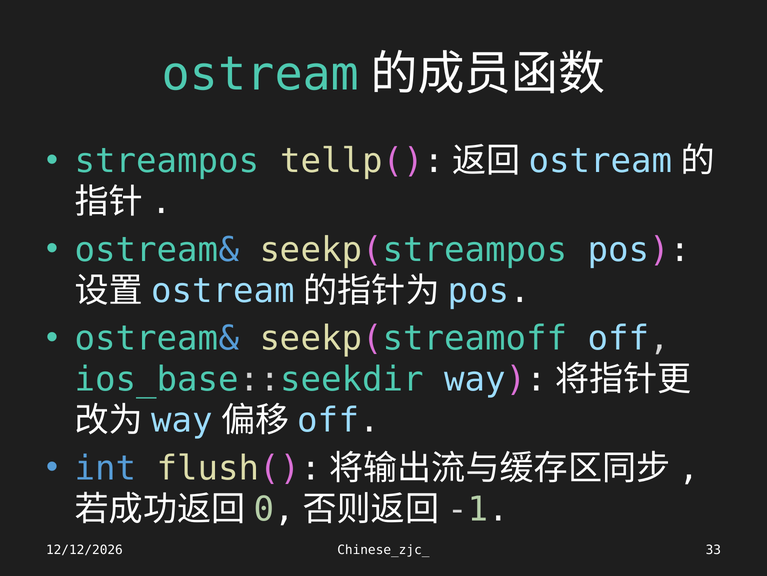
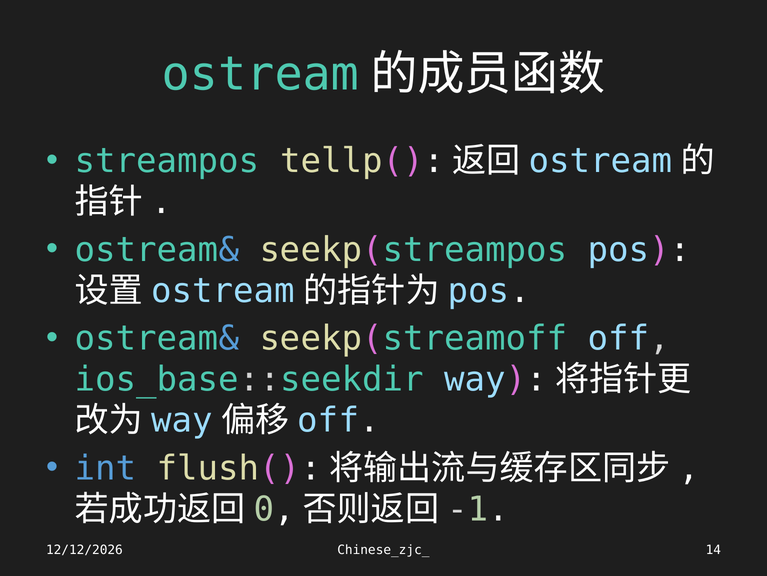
33: 33 -> 14 (713, 549)
